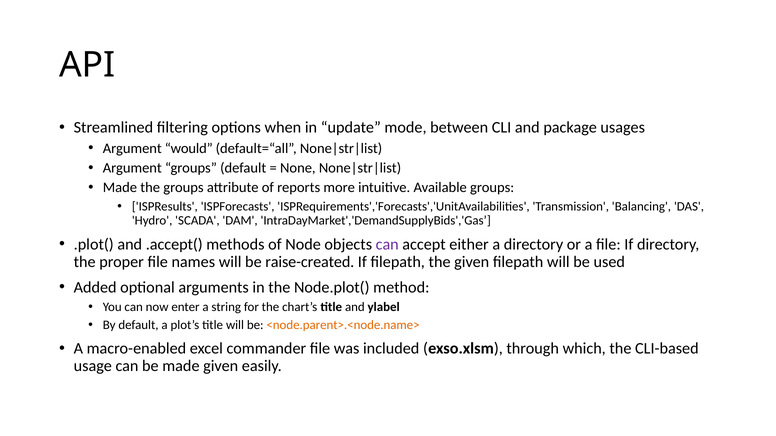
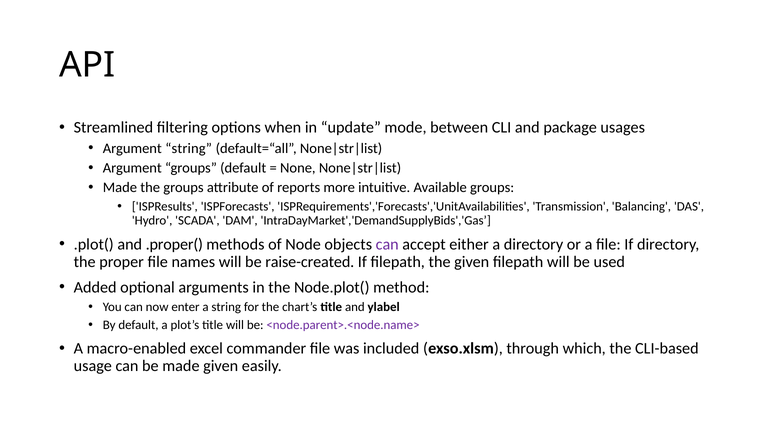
Argument would: would -> string (189, 148)
.accept(: .accept( -> .proper( (174, 244)
<node.parent>.<node.name> colour: orange -> purple (343, 325)
